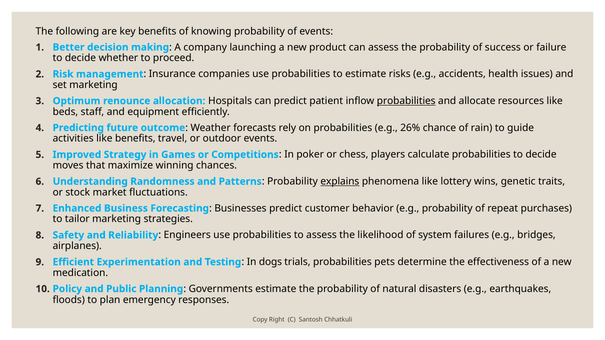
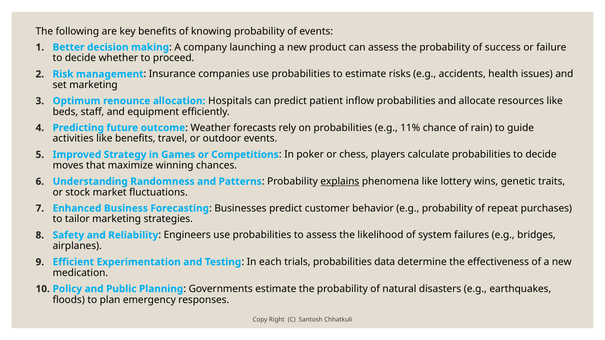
probabilities underline: present -> none (406, 101)
26%: 26% -> 11% (410, 128)
dogs: dogs -> each (270, 262)
pets: pets -> data (385, 262)
